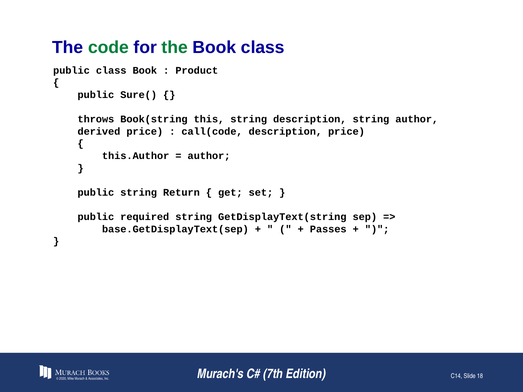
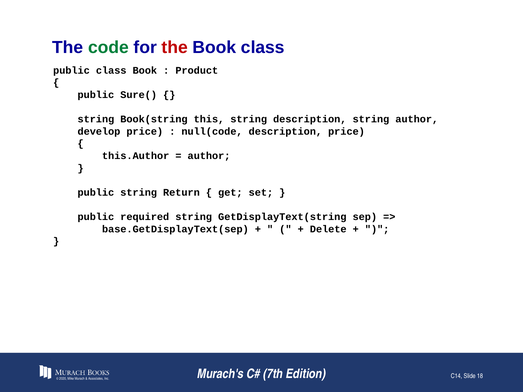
the colour: green -> red (175, 48)
throws: throws -> string (96, 119)
derived: derived -> develop (99, 131)
call(code: call(code -> null(code (212, 131)
Passes: Passes -> Delete (328, 229)
